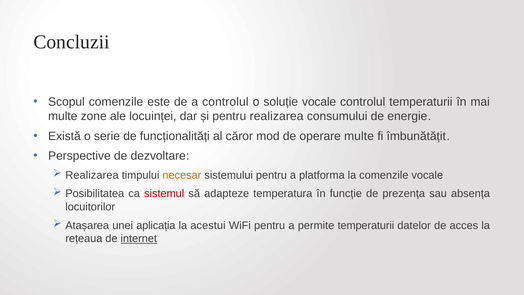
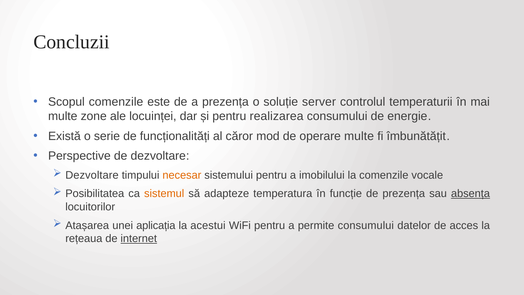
a controlul: controlul -> prezența (225, 102)
soluție vocale: vocale -> server (319, 102)
Realizarea: Realizarea -> Dezvoltare (92, 175)
platforma: platforma -> imobilului (322, 175)
sistemul colour: red -> orange (164, 194)
absența underline: none -> present (470, 194)
permite temperaturii: temperaturii -> consumului (366, 225)
